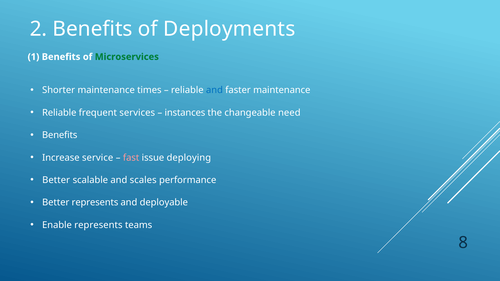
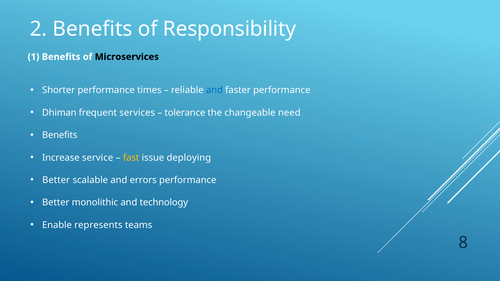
Deployments: Deployments -> Responsibility (230, 29)
Microservices colour: green -> black (127, 57)
Shorter maintenance: maintenance -> performance (106, 90)
faster maintenance: maintenance -> performance (282, 90)
Reliable: Reliable -> Dhiman (59, 113)
instances: instances -> tolerance (185, 113)
fast colour: pink -> yellow (131, 158)
scales: scales -> errors (143, 180)
Better represents: represents -> monolithic (95, 203)
deployable: deployable -> technology (164, 203)
